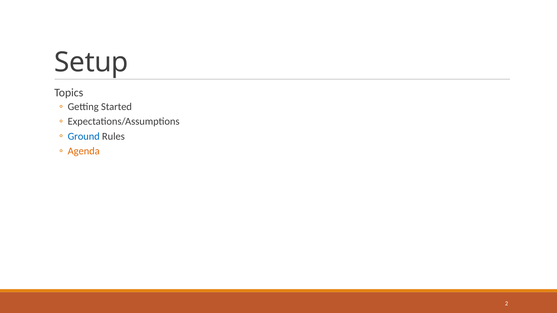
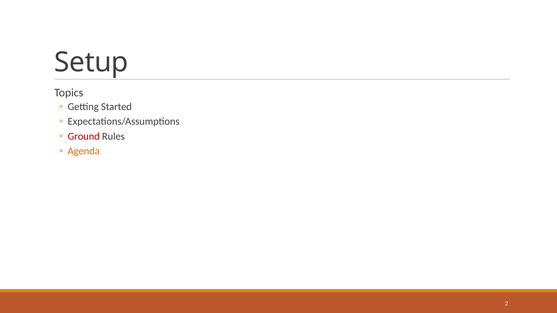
Ground colour: blue -> red (84, 136)
